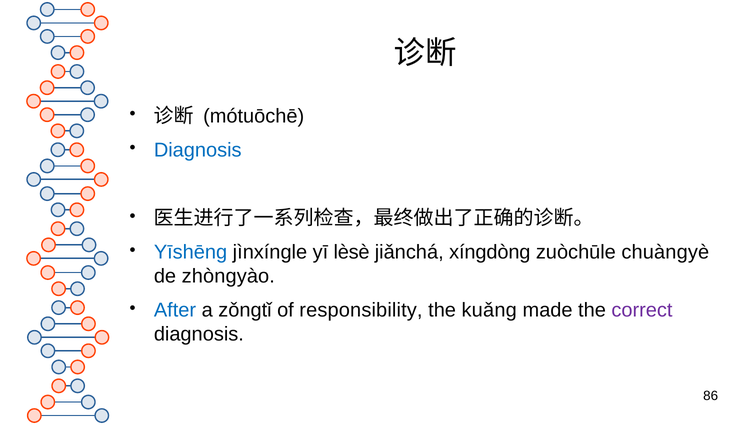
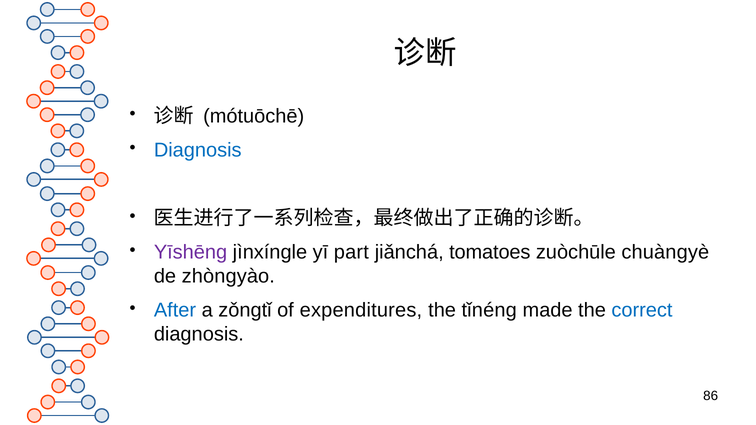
Yīshēng colour: blue -> purple (191, 252)
lèsè: lèsè -> part (351, 252)
xíngdòng: xíngdòng -> tomatoes (490, 252)
responsibility: responsibility -> expenditures (361, 310)
kuǎng: kuǎng -> tǐnéng (489, 310)
correct colour: purple -> blue (642, 310)
